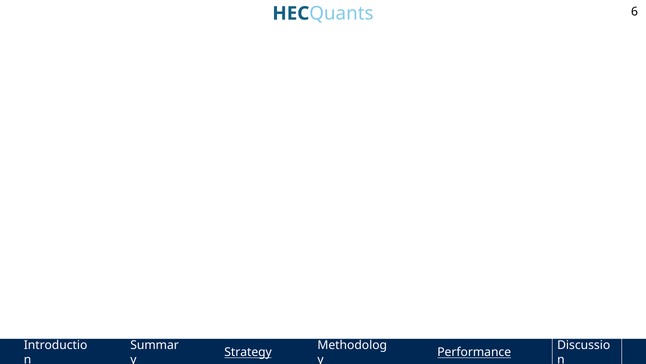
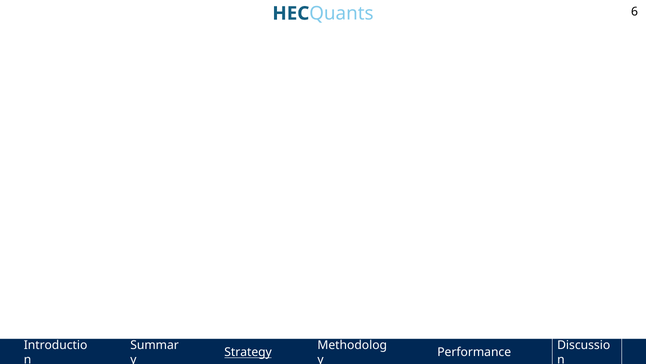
Performance underline: present -> none (474, 352)
